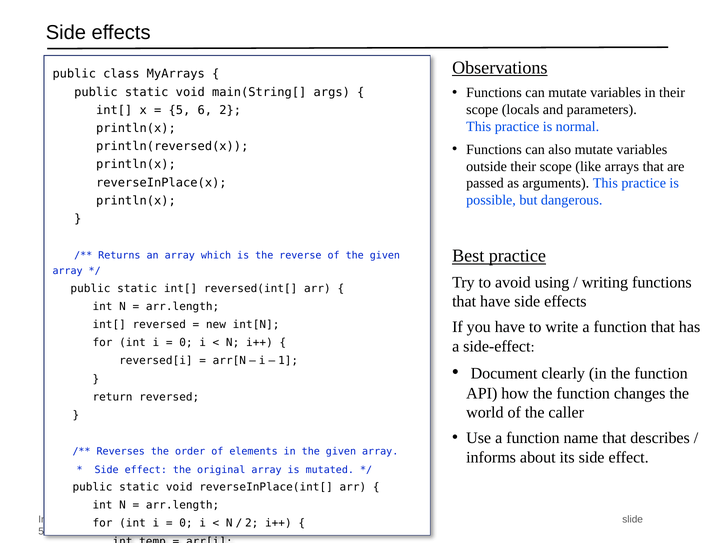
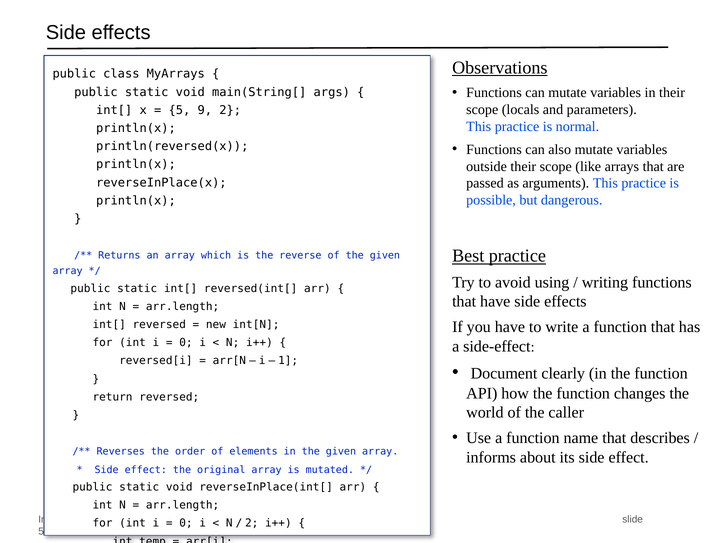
6: 6 -> 9 (205, 110)
